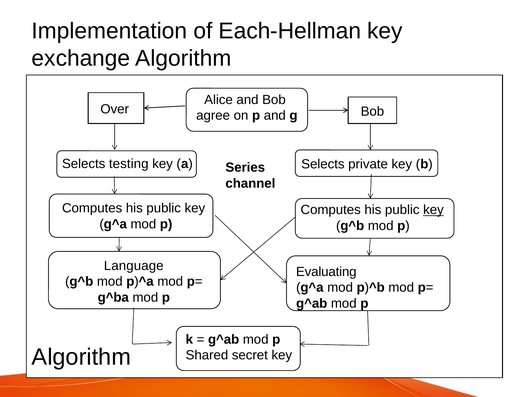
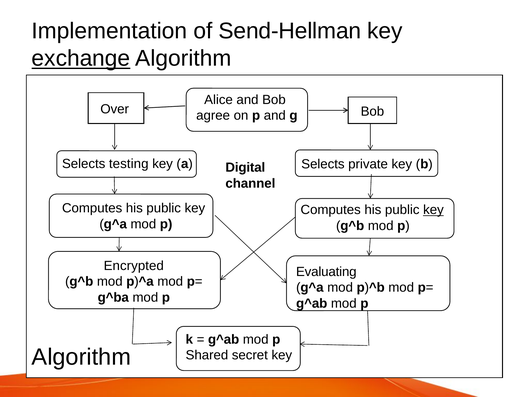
Each-Hellman: Each-Hellman -> Send-Hellman (290, 31)
exchange underline: none -> present (81, 58)
Series: Series -> Digital (245, 167)
Language: Language -> Encrypted (134, 266)
